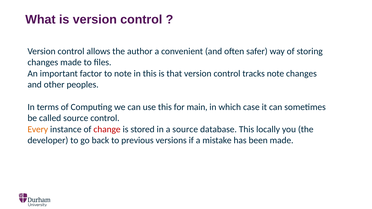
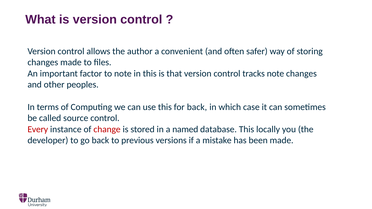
for main: main -> back (197, 107)
Every colour: orange -> red (38, 129)
a source: source -> named (185, 129)
